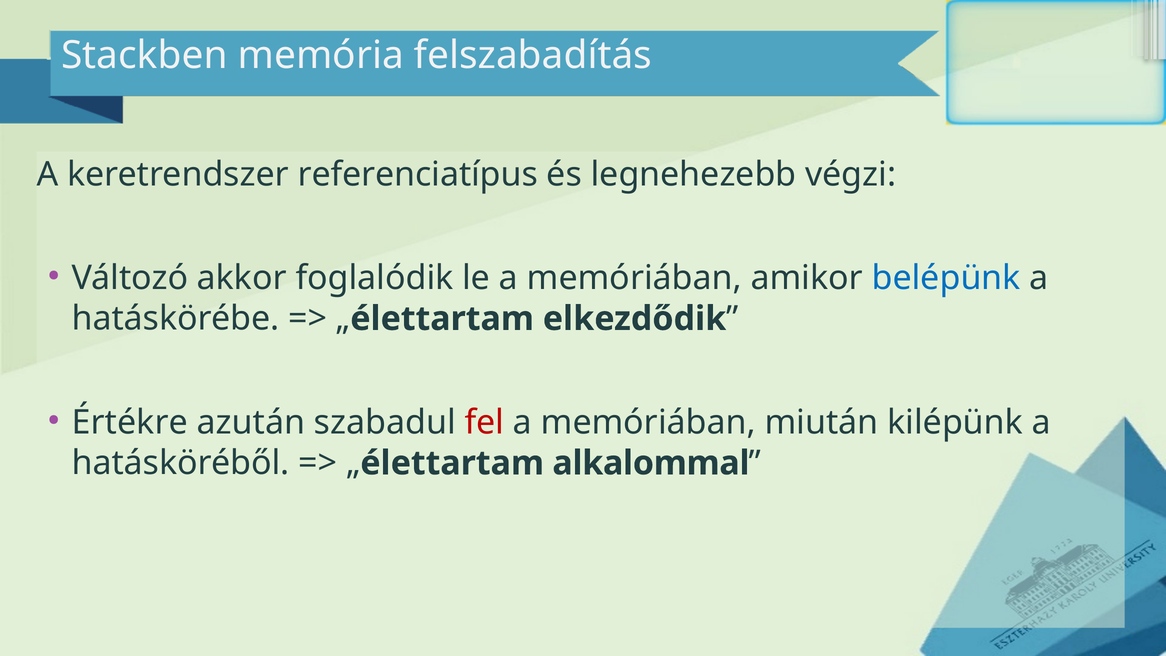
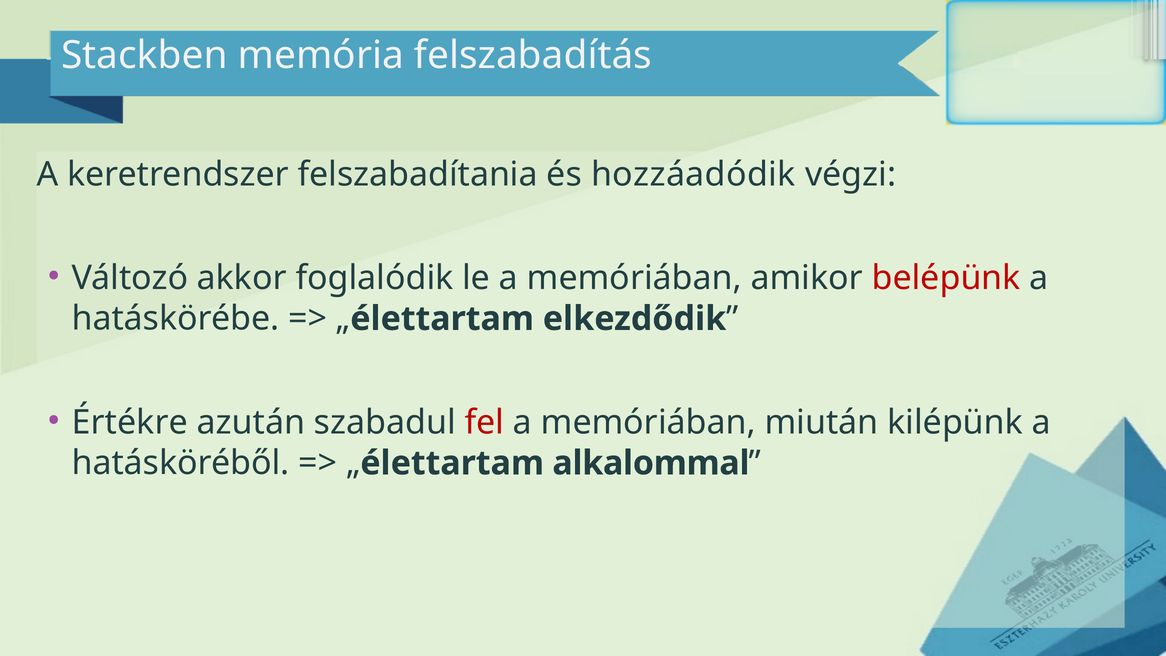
referenciatípus: referenciatípus -> felszabadítania (418, 174)
legnehezebb: legnehezebb -> hozzáadódik (693, 174)
belépünk colour: blue -> red (946, 278)
